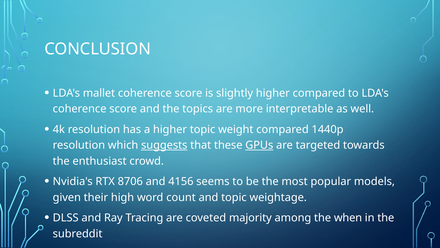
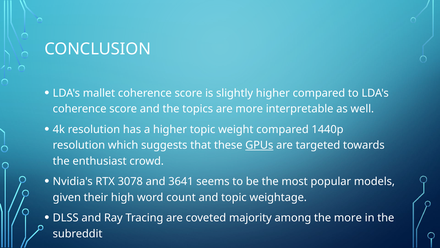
suggests underline: present -> none (164, 145)
8706: 8706 -> 3078 (130, 181)
4156: 4156 -> 3641 (181, 181)
the when: when -> more (348, 217)
